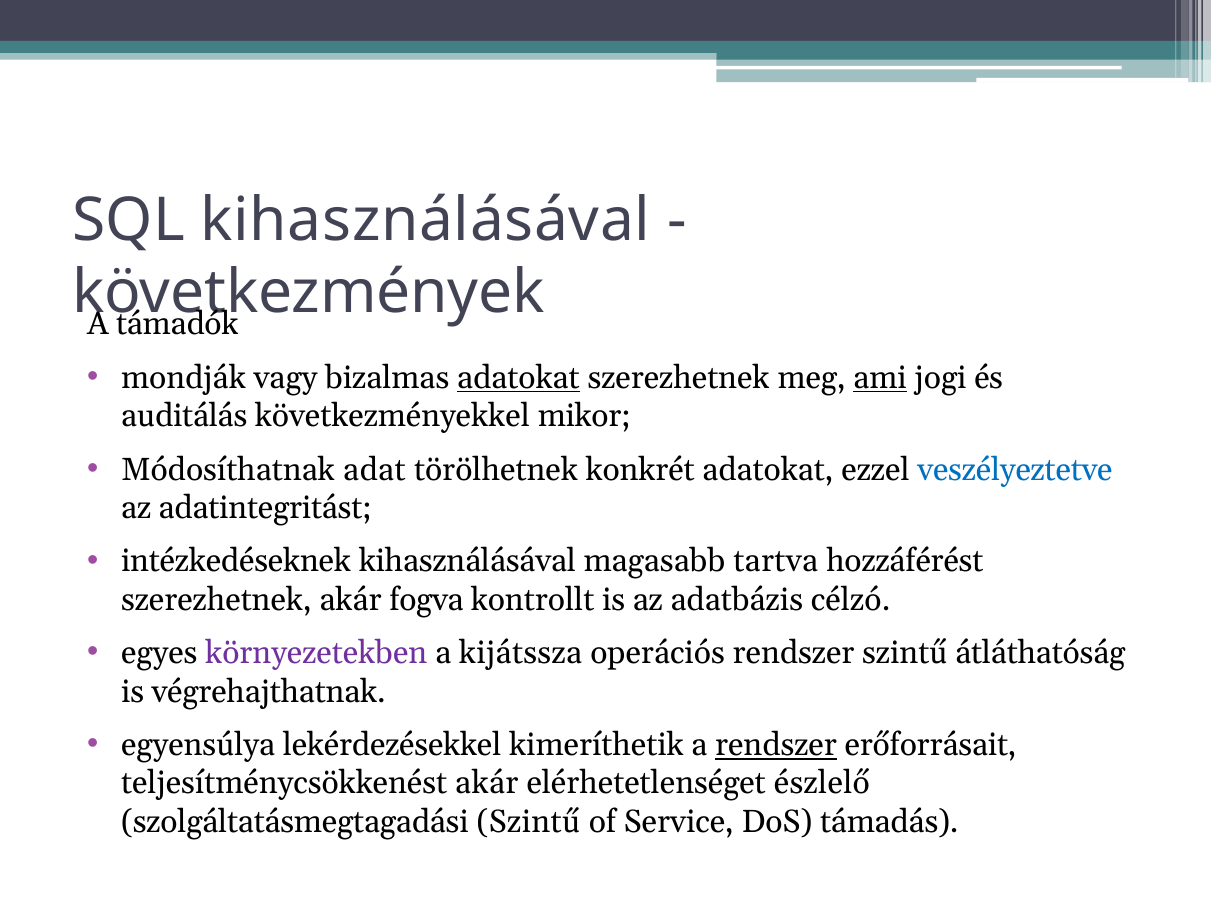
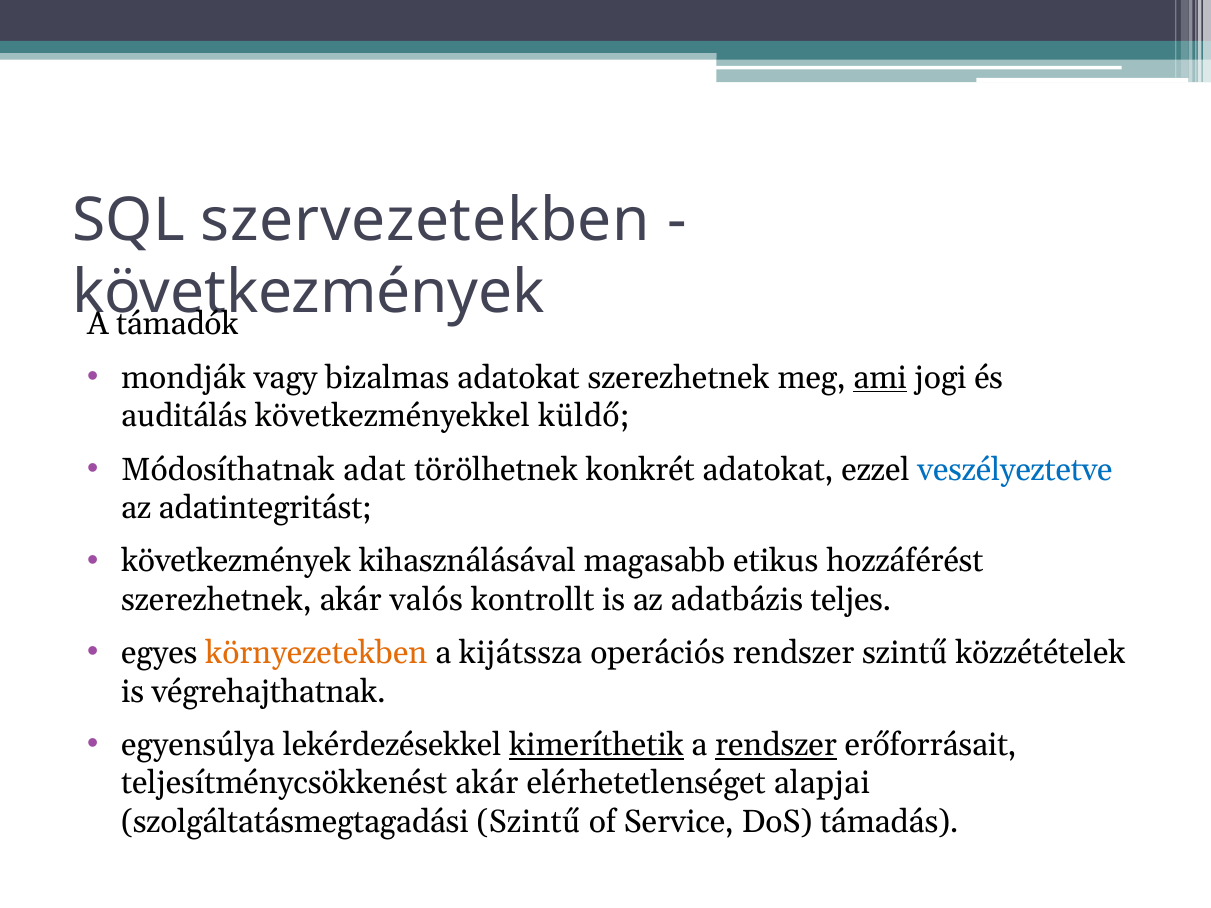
SQL kihasználásával: kihasználásával -> szervezetekben (426, 220)
adatokat underline: present -> none (518, 378)
mikor: mikor -> küldő (584, 416)
intézkedéseknek: intézkedéseknek -> következmények (236, 561)
tartva: tartva -> etikus (776, 561)
fogva: fogva -> valós (426, 600)
célzó: célzó -> teljes (851, 600)
környezetekben colour: purple -> orange (316, 653)
átláthatóság: átláthatóság -> közzétételek (1040, 653)
kimeríthetik underline: none -> present (596, 745)
észlelő: észlelő -> alapjai (822, 784)
